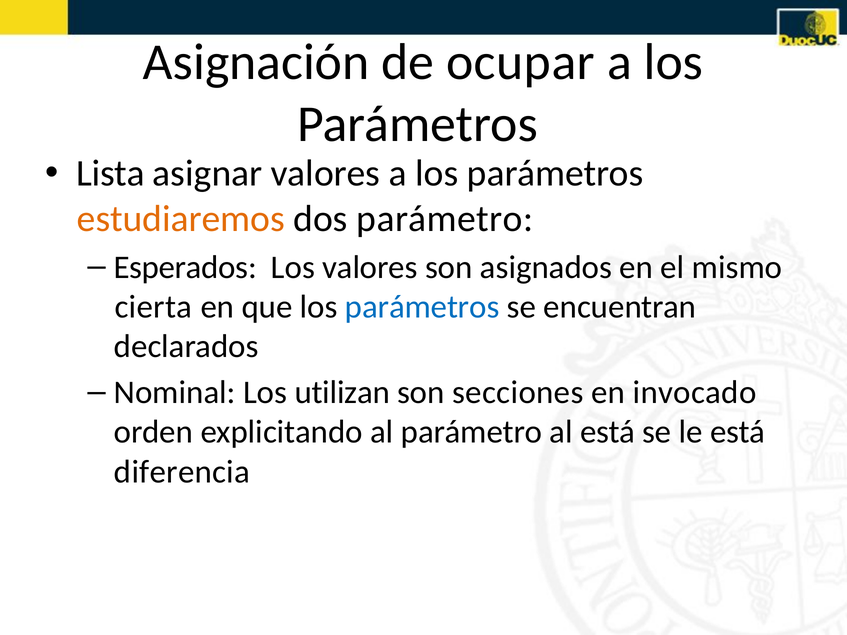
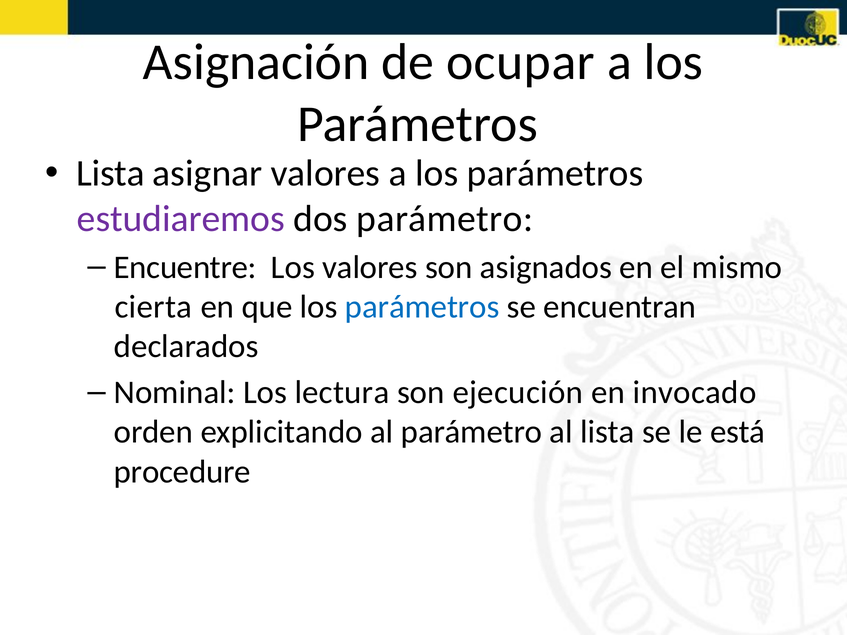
estudiaremos colour: orange -> purple (181, 219)
Esperados: Esperados -> Encuentre (185, 267)
utilizan: utilizan -> lectura (342, 393)
secciones: secciones -> ejecución (518, 393)
al está: está -> lista (607, 432)
diferencia: diferencia -> procedure (182, 472)
